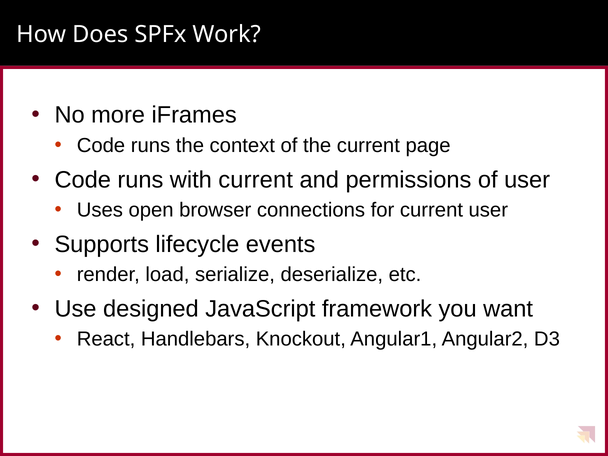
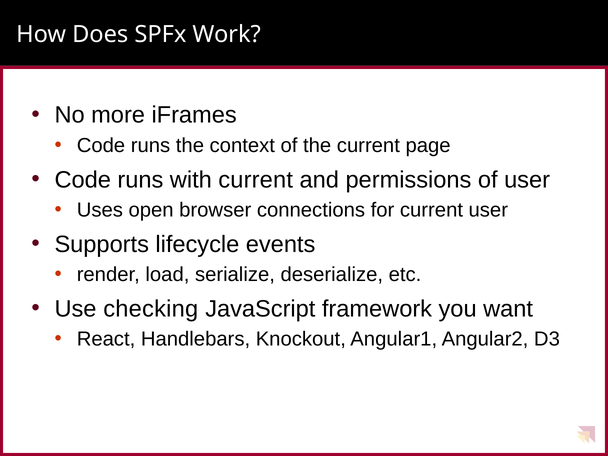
designed: designed -> checking (151, 309)
